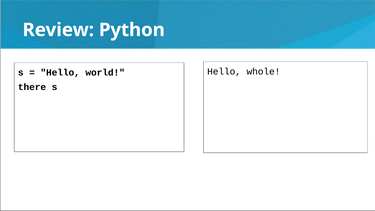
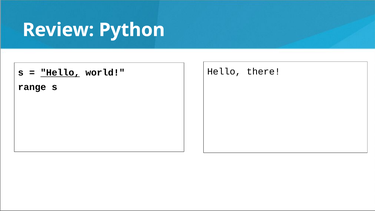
whole: whole -> there (263, 72)
Hello underline: none -> present (60, 73)
there: there -> range (32, 87)
